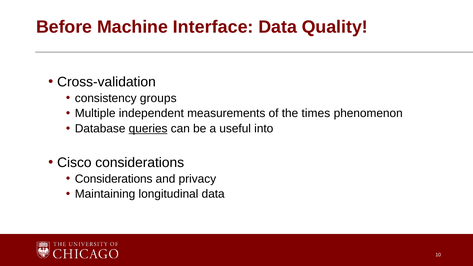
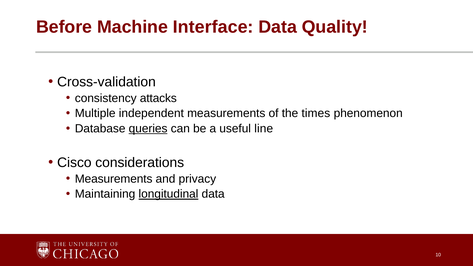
groups: groups -> attacks (158, 98)
into: into -> line (264, 129)
Considerations: Considerations -> Measurements (114, 179)
longitudinal underline: none -> present (168, 194)
